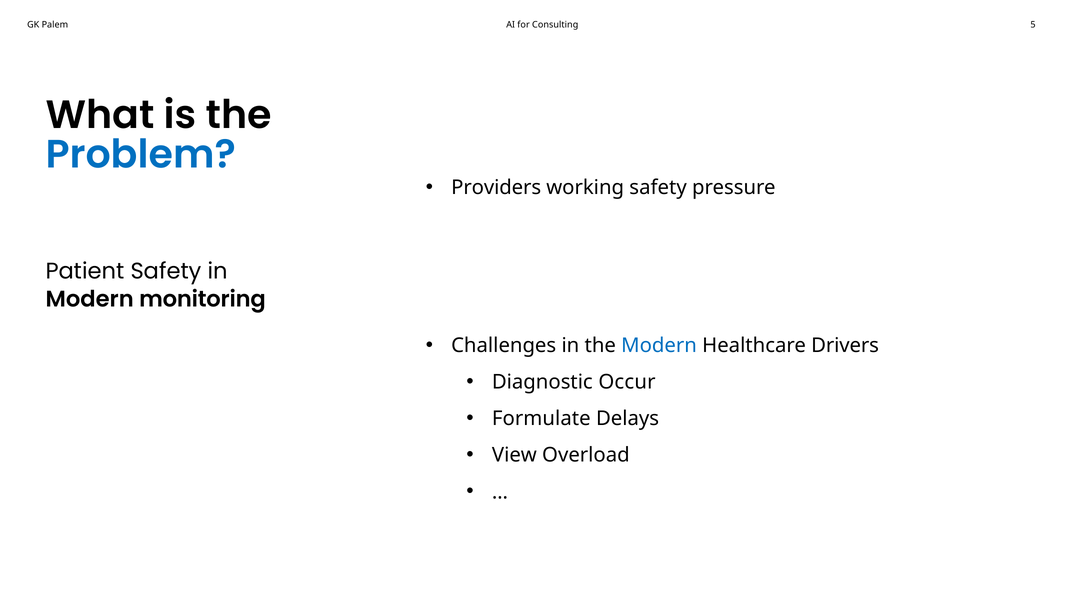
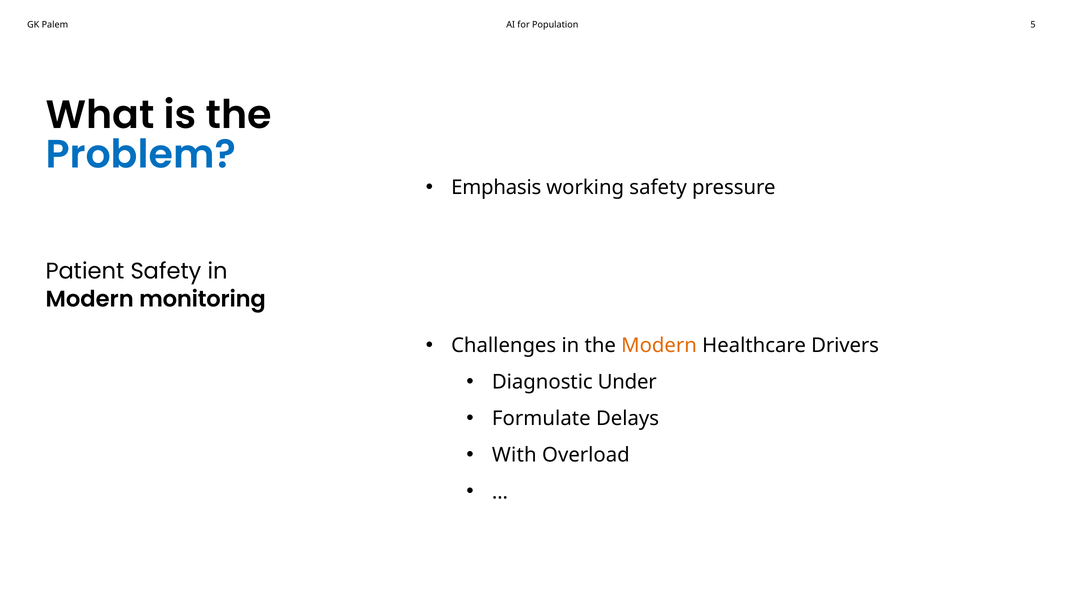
Consulting: Consulting -> Population (555, 25)
Providers: Providers -> Emphasis (496, 188)
Modern colour: blue -> orange (659, 346)
Occur: Occur -> Under (627, 382)
View: View -> With (514, 455)
